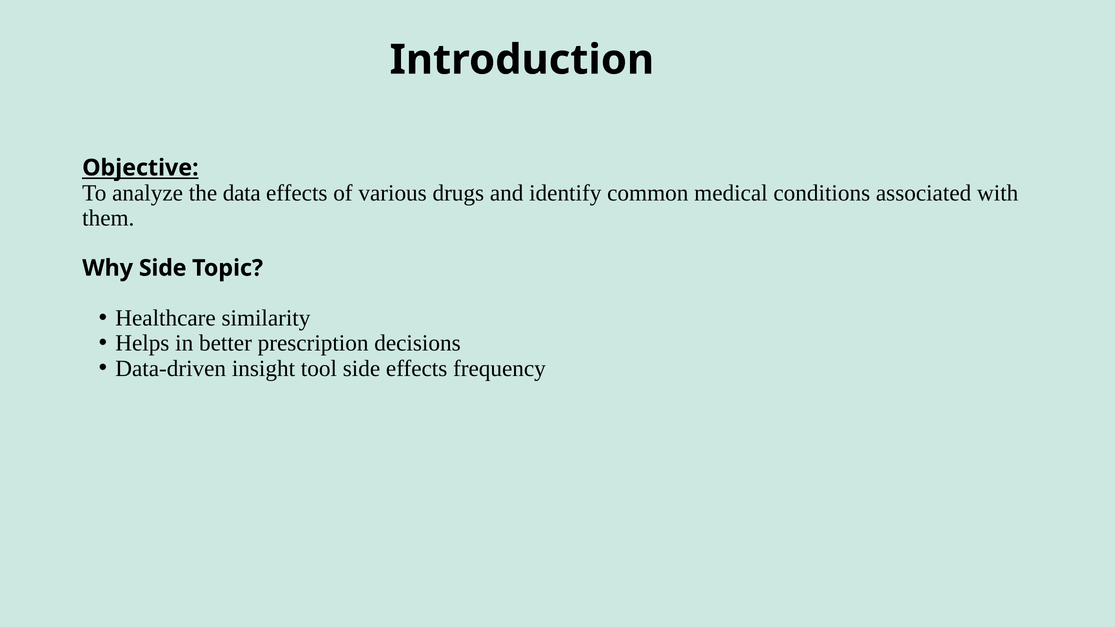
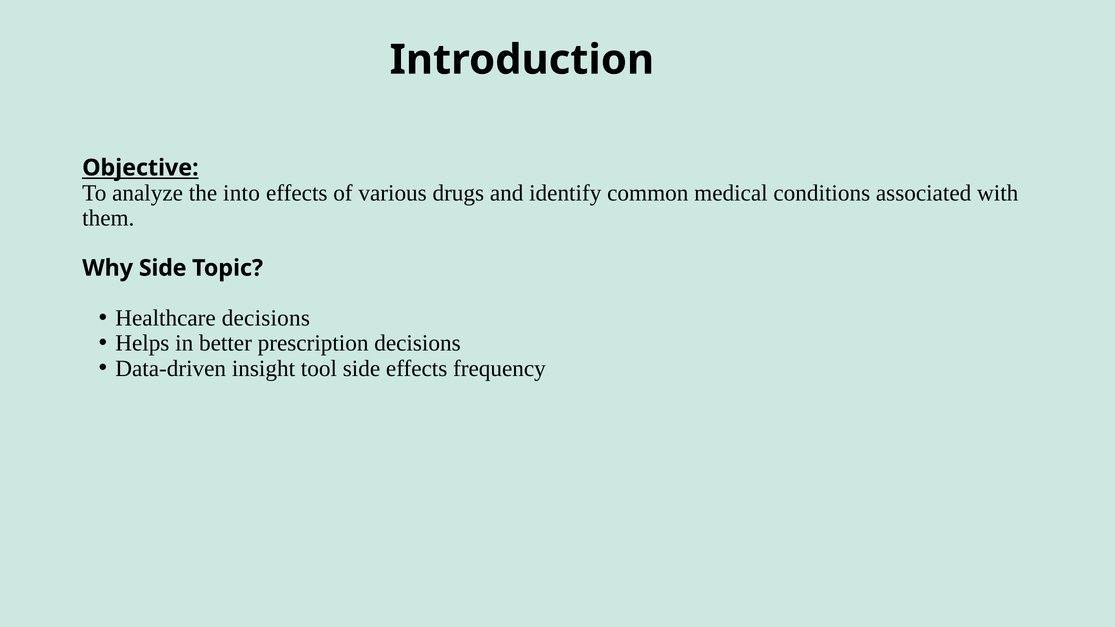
data: data -> into (241, 193)
Healthcare similarity: similarity -> decisions (266, 318)
